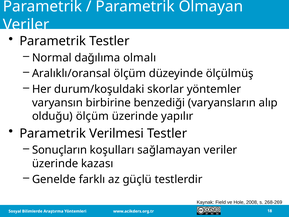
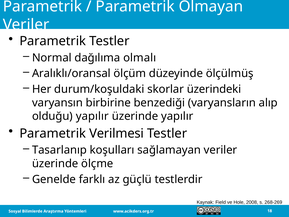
yöntemler: yöntemler -> üzerindeki (214, 89)
olduğu ölçüm: ölçüm -> yapılır (92, 116)
Sonuçların: Sonuçların -> Tasarlanıp (59, 150)
kazası: kazası -> ölçme (97, 163)
